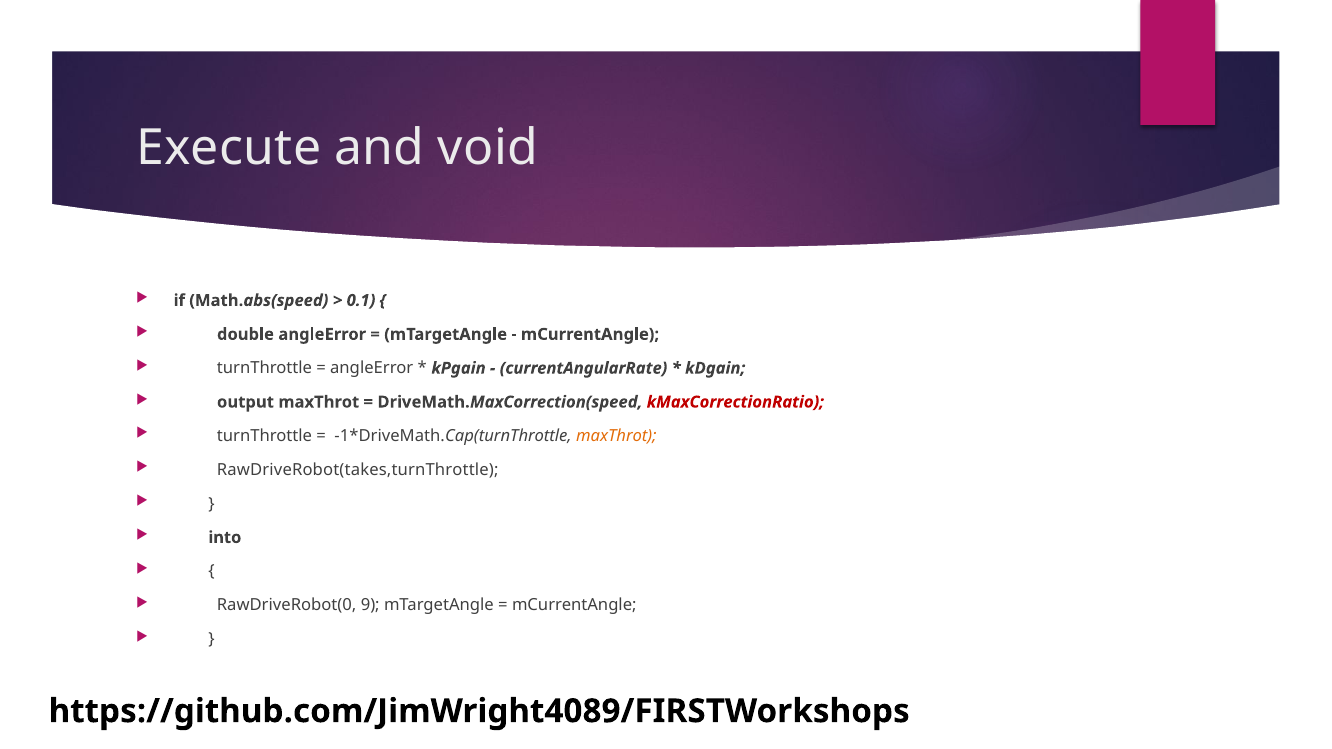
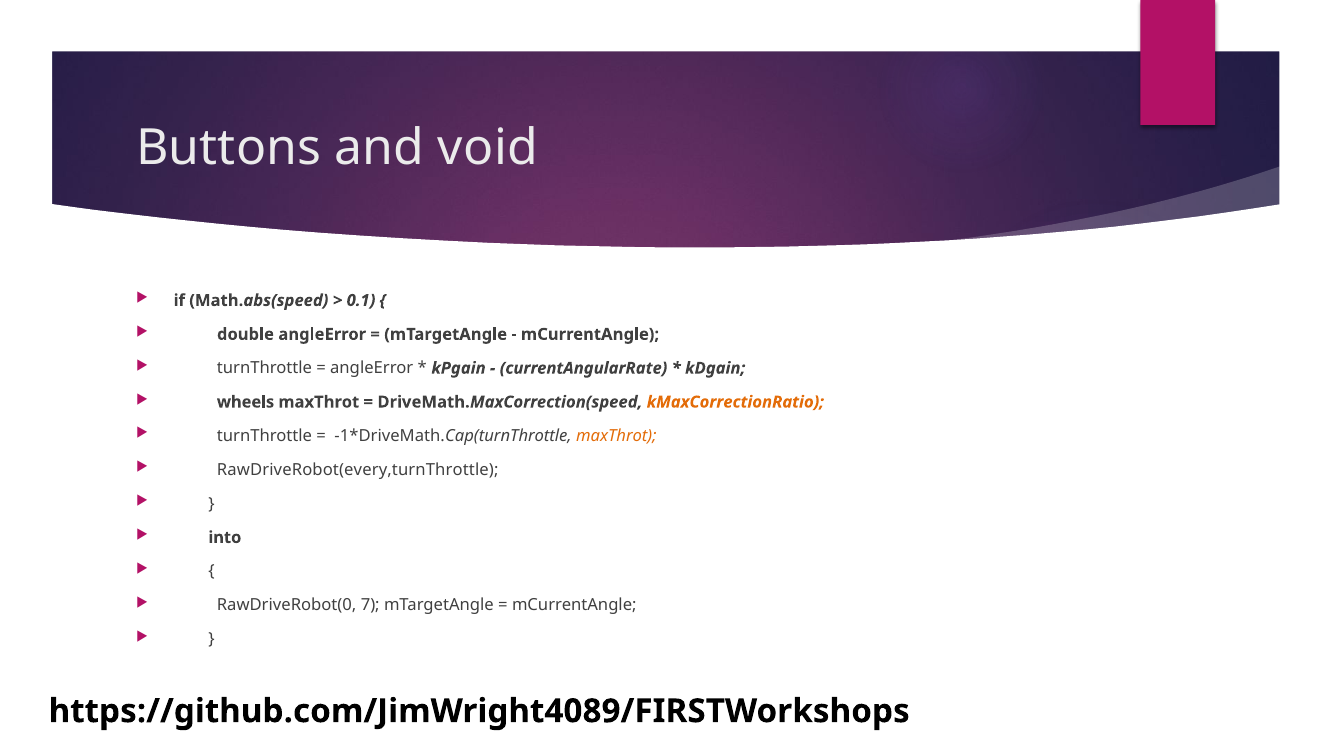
Execute: Execute -> Buttons (229, 148)
output: output -> wheels (246, 402)
kMaxCorrectionRatio colour: red -> orange (735, 402)
RawDriveRobot(takes,turnThrottle: RawDriveRobot(takes,turnThrottle -> RawDriveRobot(every,turnThrottle (358, 470)
9: 9 -> 7 (370, 605)
